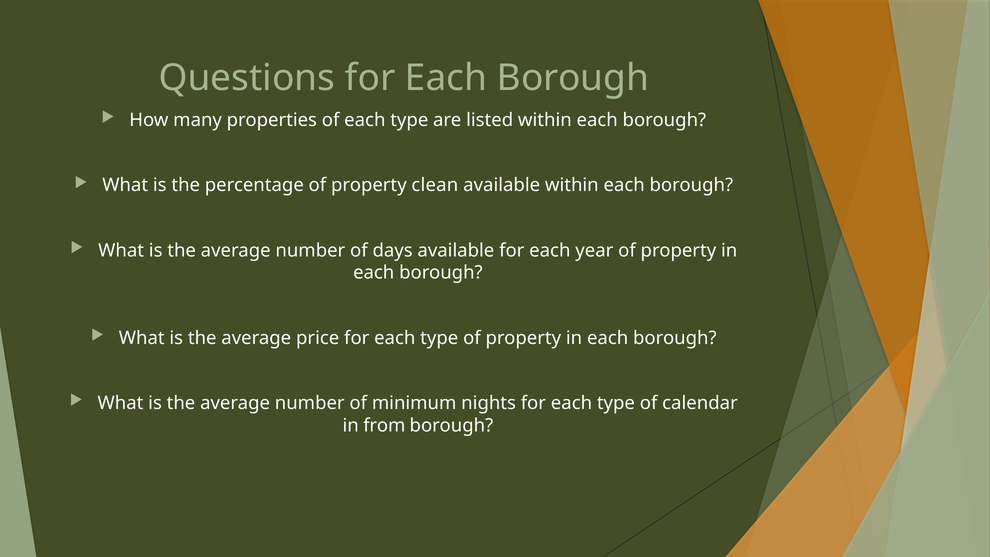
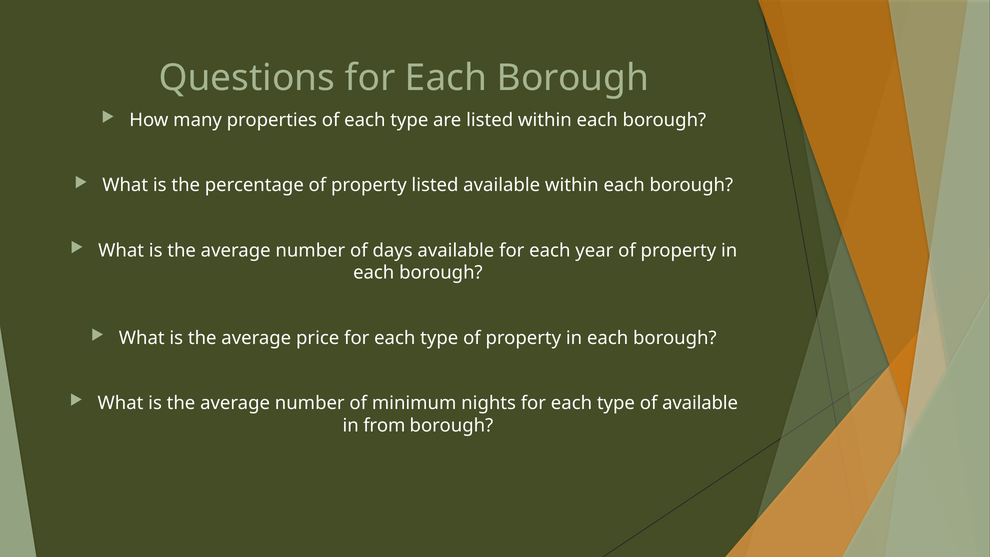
property clean: clean -> listed (435, 185)
of calendar: calendar -> available (700, 403)
